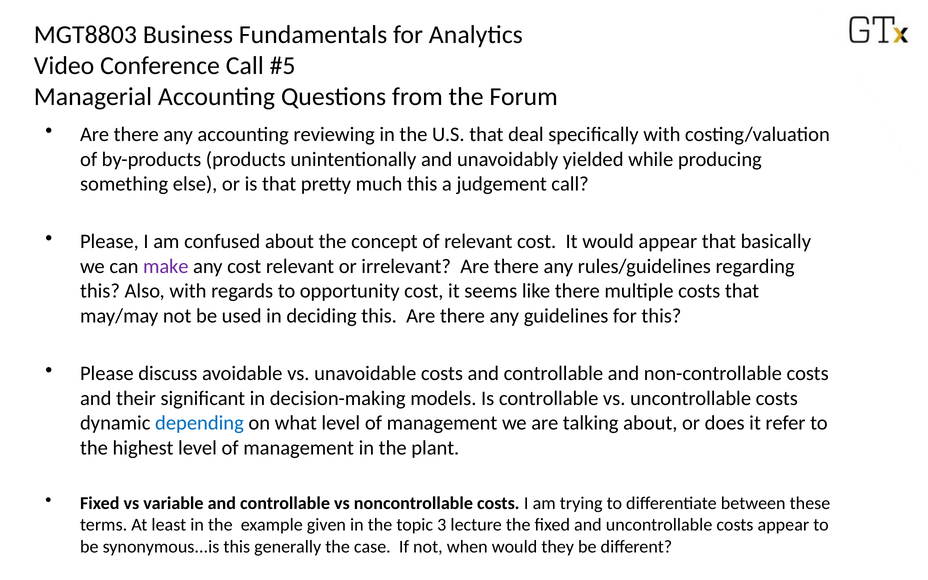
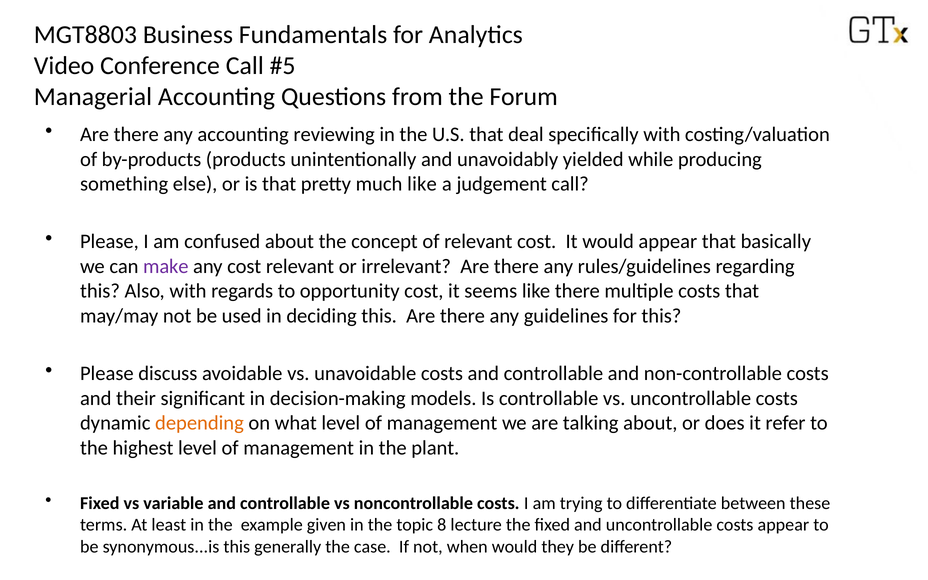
much this: this -> like (422, 184)
depending colour: blue -> orange (199, 423)
3: 3 -> 8 (442, 525)
